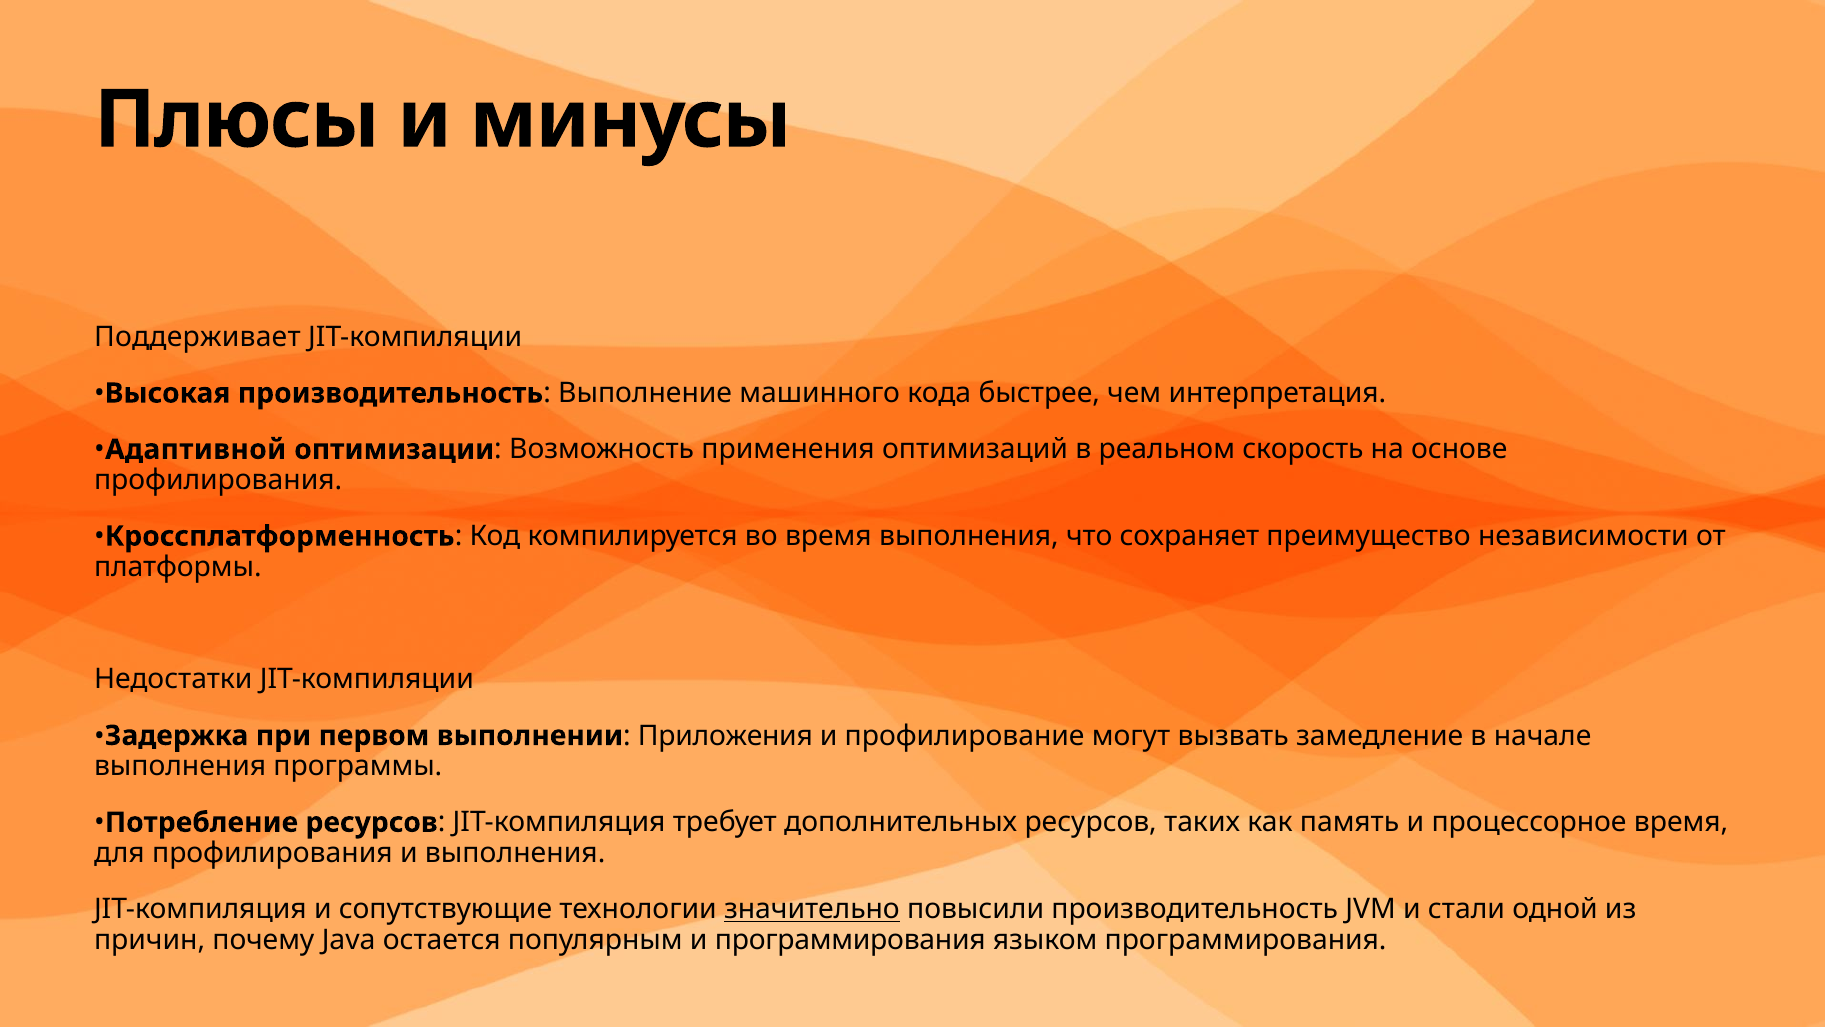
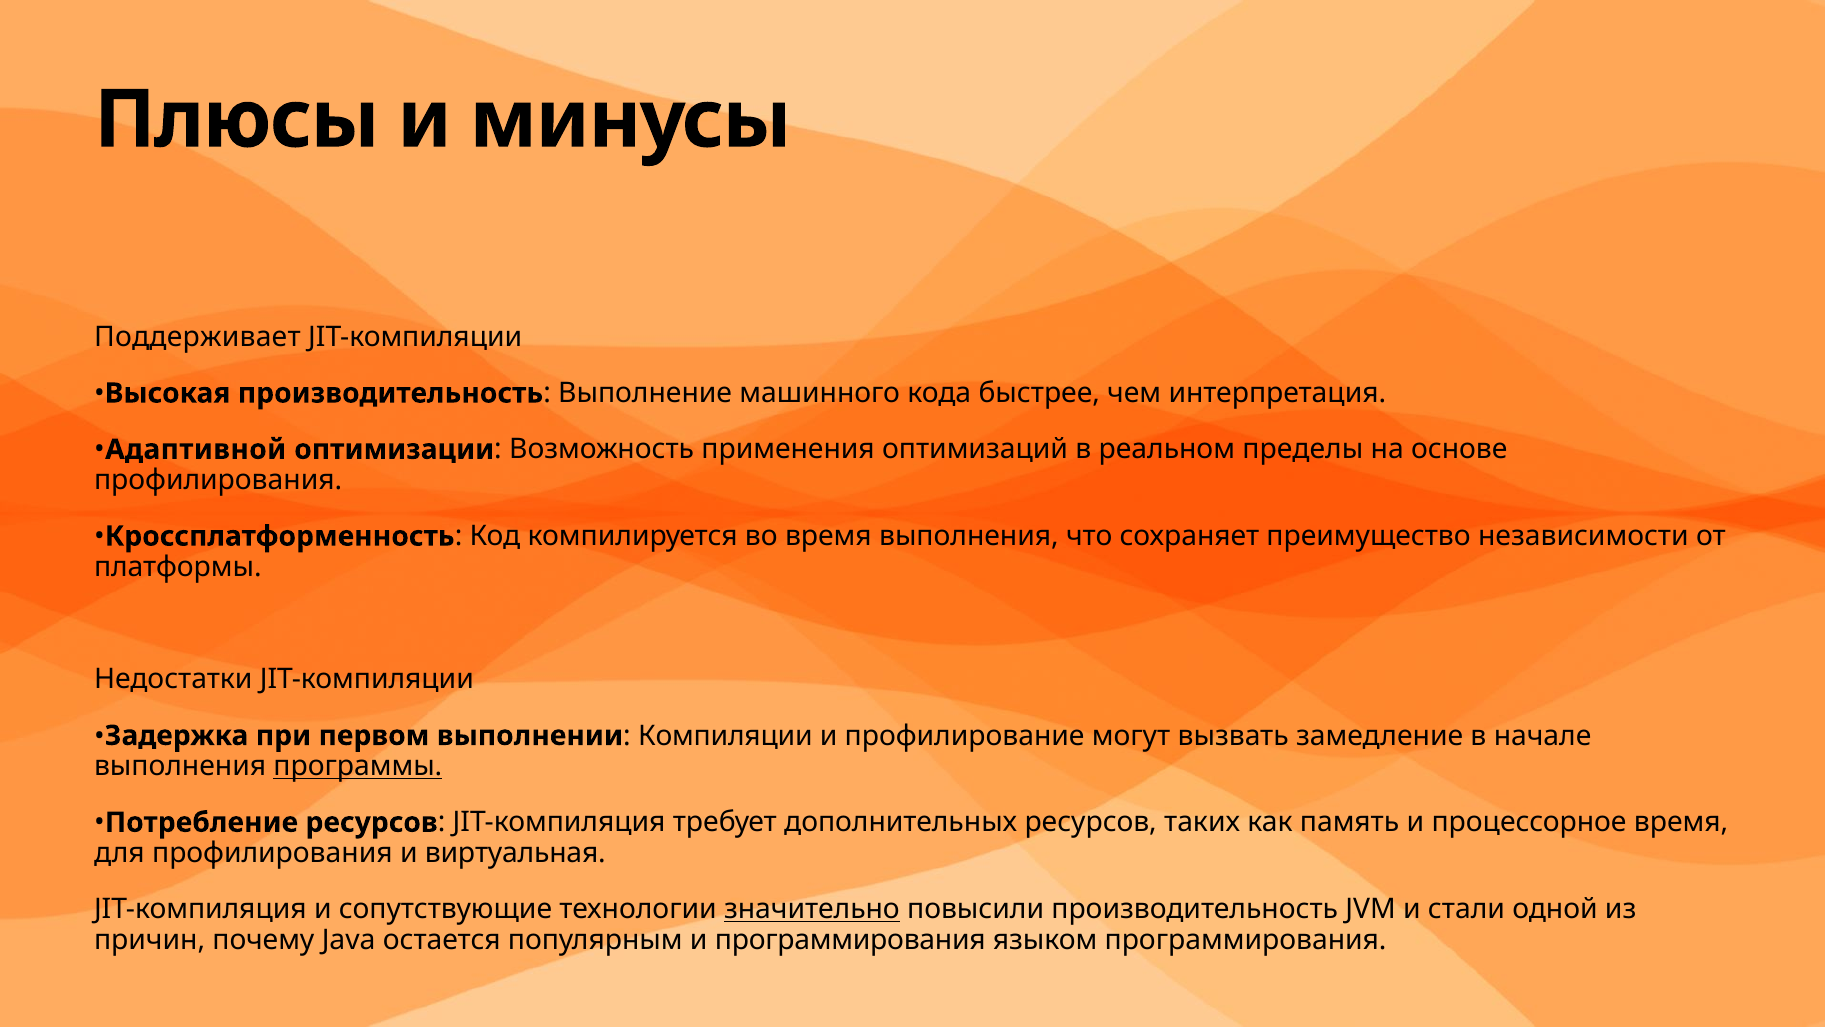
скорость: скорость -> пределы (1303, 449)
Приложения: Приложения -> Компиляции (725, 735)
программы underline: none -> present (358, 766)
и выполнения: выполнения -> виртуальная (515, 853)
